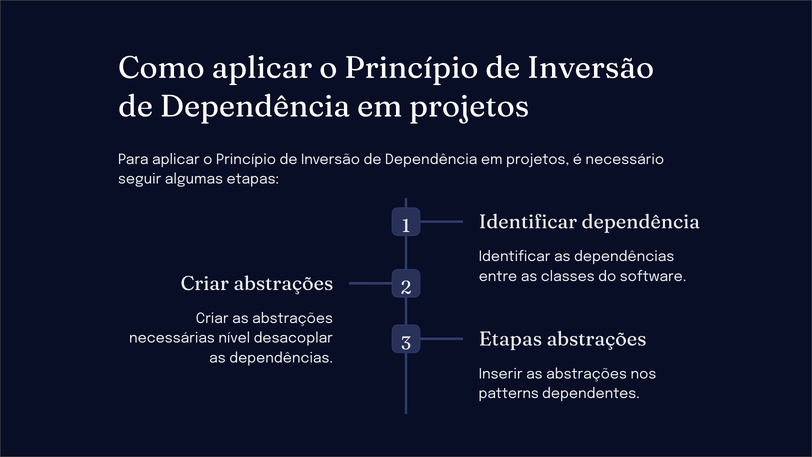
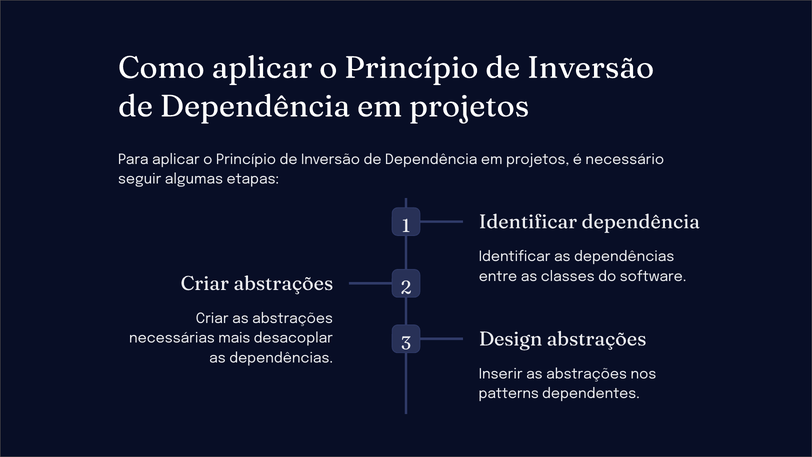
nível: nível -> mais (234, 338)
3 Etapas: Etapas -> Design (511, 339)
